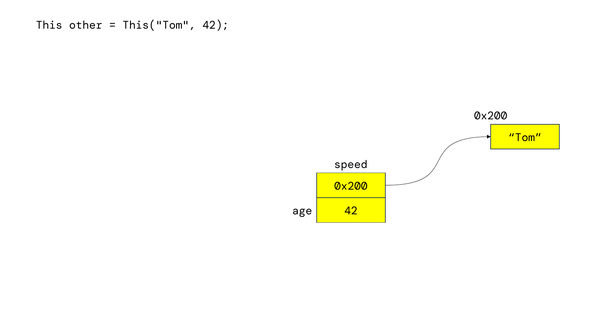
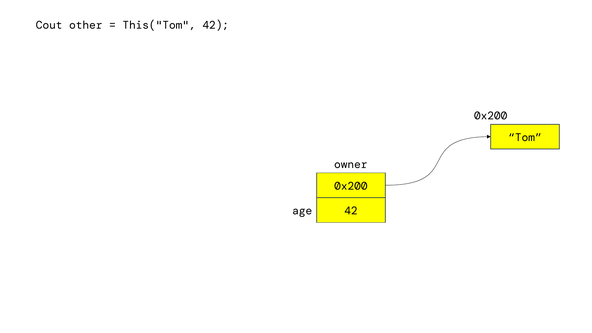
This: This -> Cout (49, 25)
speed: speed -> owner (351, 165)
